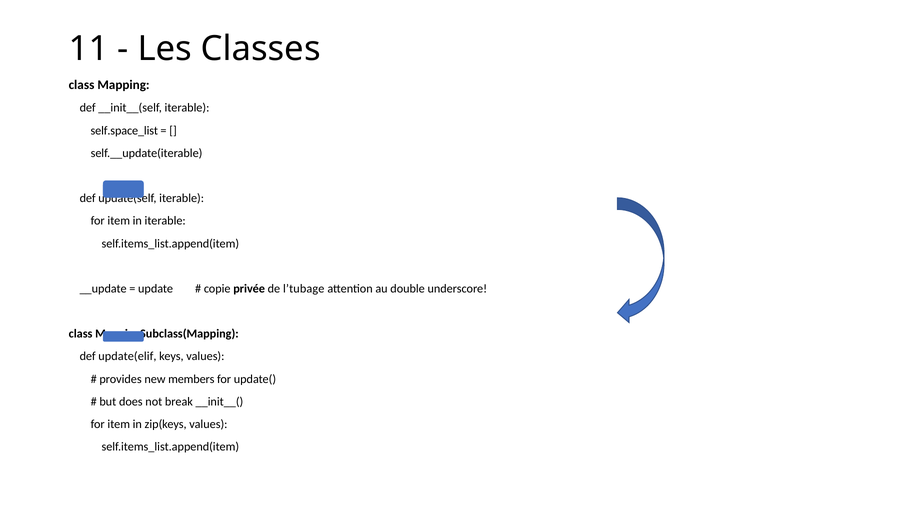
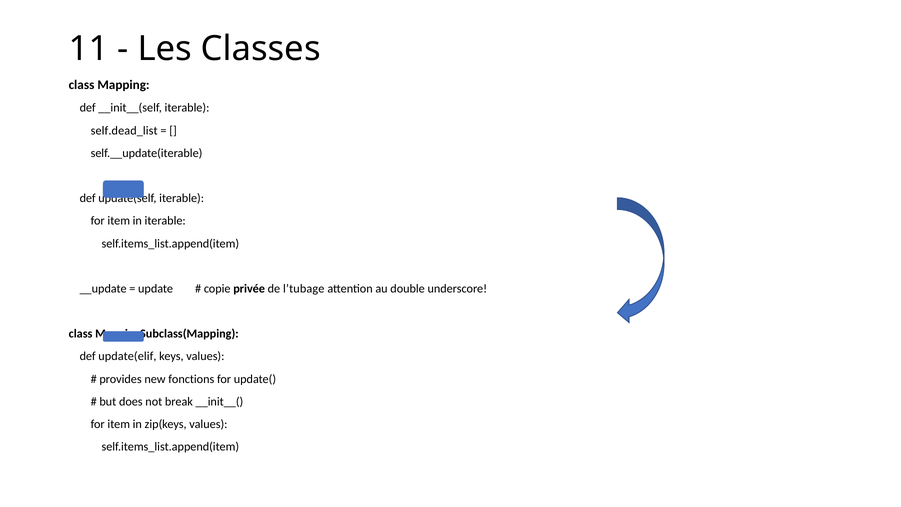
self.space_list: self.space_list -> self.dead_list (124, 130)
members: members -> fonctions (191, 379)
